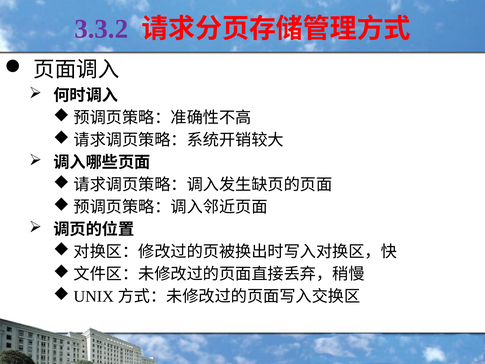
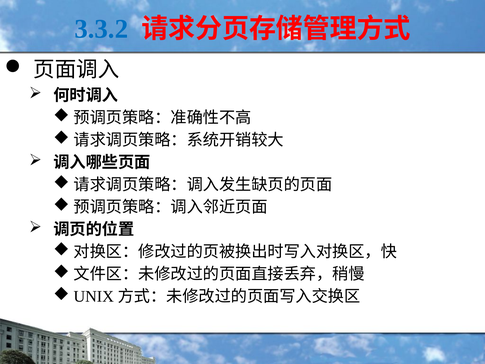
3.3.2 colour: purple -> blue (101, 29)
